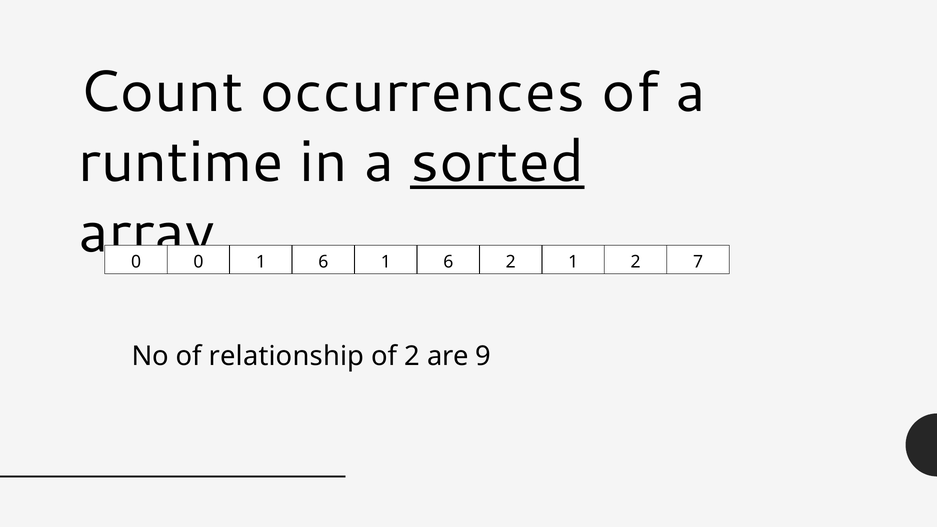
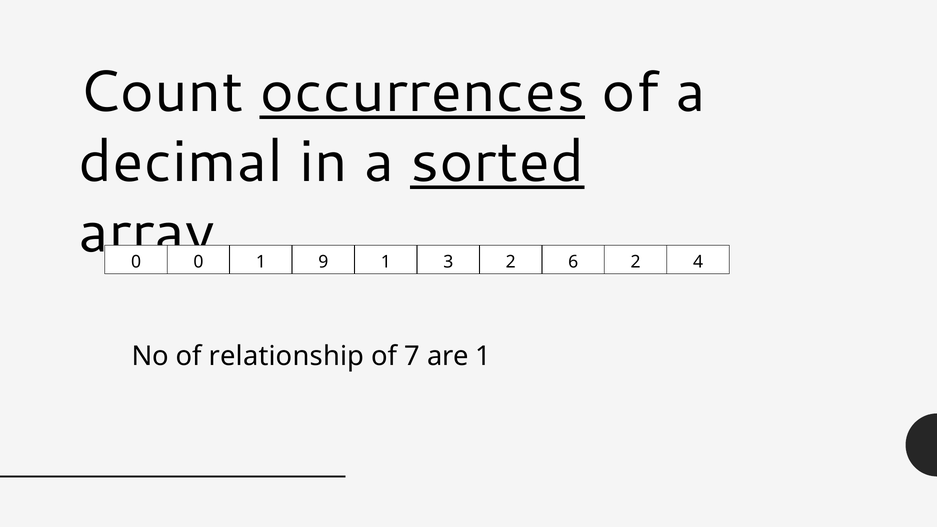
occurrences underline: none -> present (422, 92)
runtime: runtime -> decimal (181, 162)
6: 6 -> 9 (323, 262)
6: 6 -> 3 (448, 262)
2 1: 1 -> 6 (573, 262)
7: 7 -> 4 (698, 262)
of 2: 2 -> 7 (412, 356)
are 9: 9 -> 1 (483, 356)
